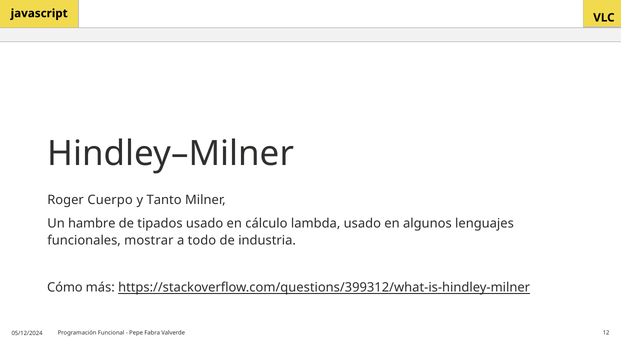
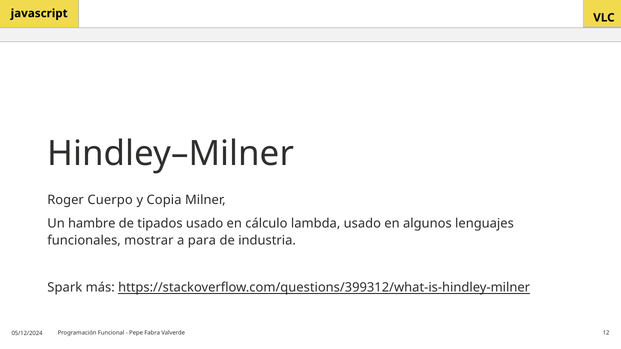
Tanto: Tanto -> Copia (164, 200)
todo: todo -> para (202, 241)
Cómo: Cómo -> Spark (65, 288)
